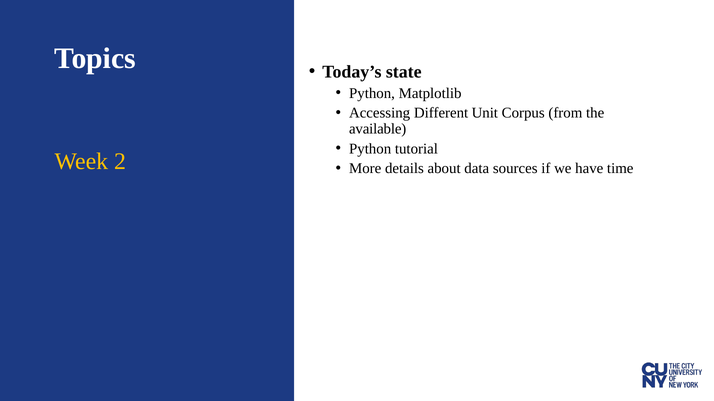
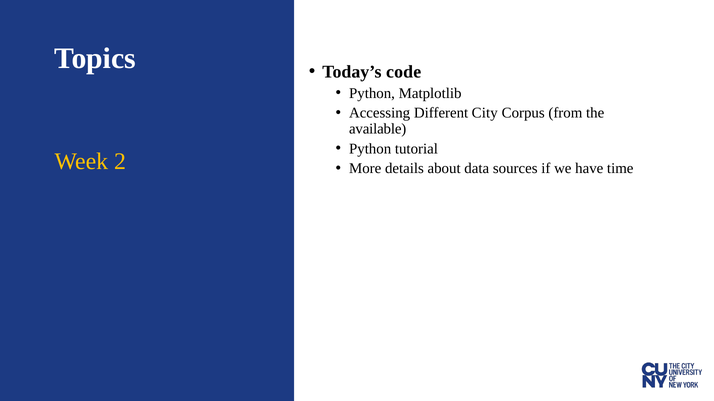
state: state -> code (404, 72)
Unit: Unit -> City (485, 113)
